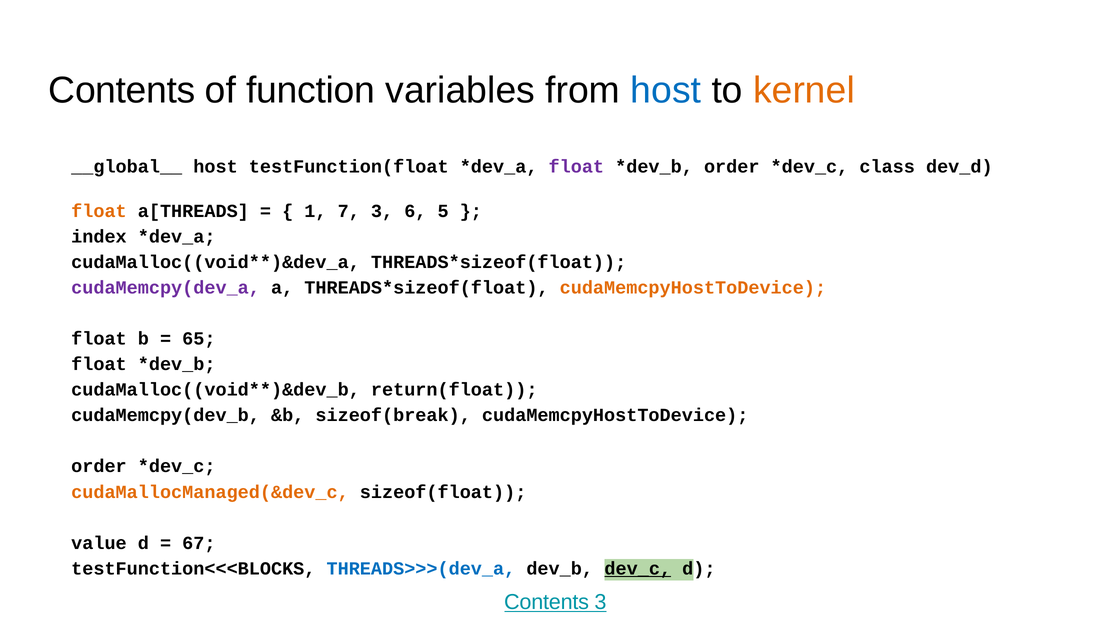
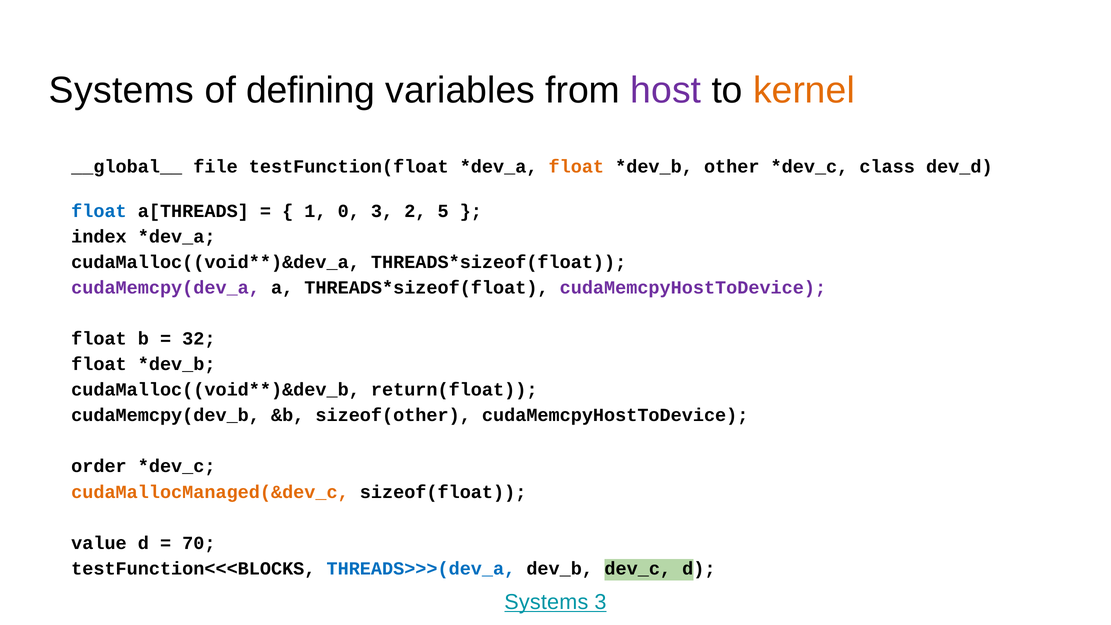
Contents: Contents -> Systems (121, 90)
function: function -> defining (311, 90)
host colour: blue -> purple (666, 90)
__global__ host: host -> file (216, 167)
float colour: purple -> orange (576, 167)
order: order -> other (732, 167)
float colour: orange -> blue (99, 211)
7: 7 -> 0 (349, 211)
6: 6 -> 2 (415, 211)
cudaMemcpyHostToDevice colour: orange -> purple (693, 288)
65: 65 -> 32 (199, 339)
sizeof(break: sizeof(break -> sizeof(other (393, 415)
67: 67 -> 70 (199, 543)
dev_c underline: present -> none (638, 569)
Contents: Contents -> Systems (546, 602)
